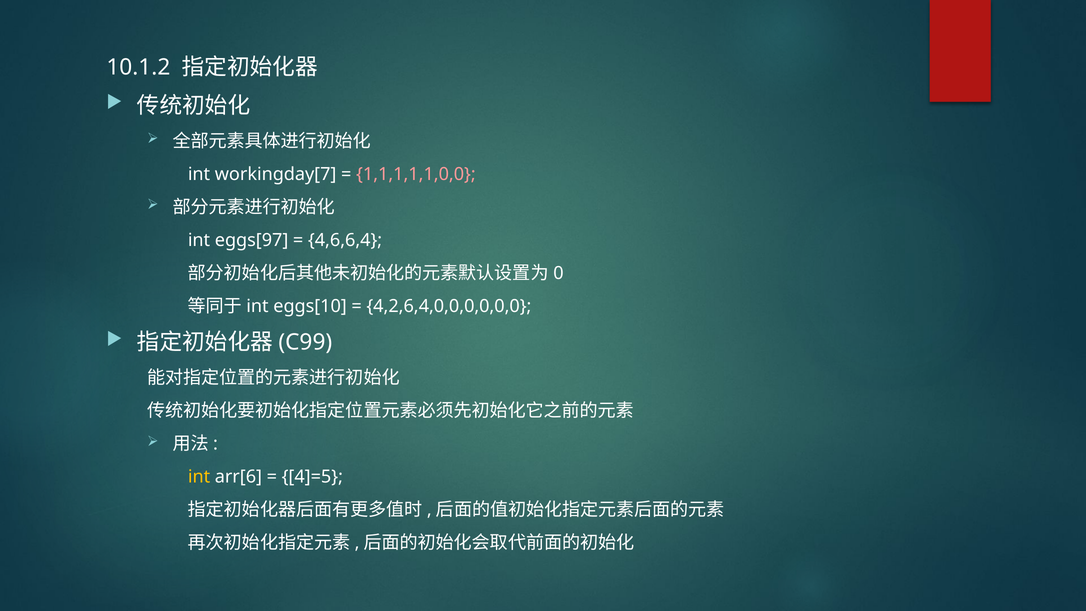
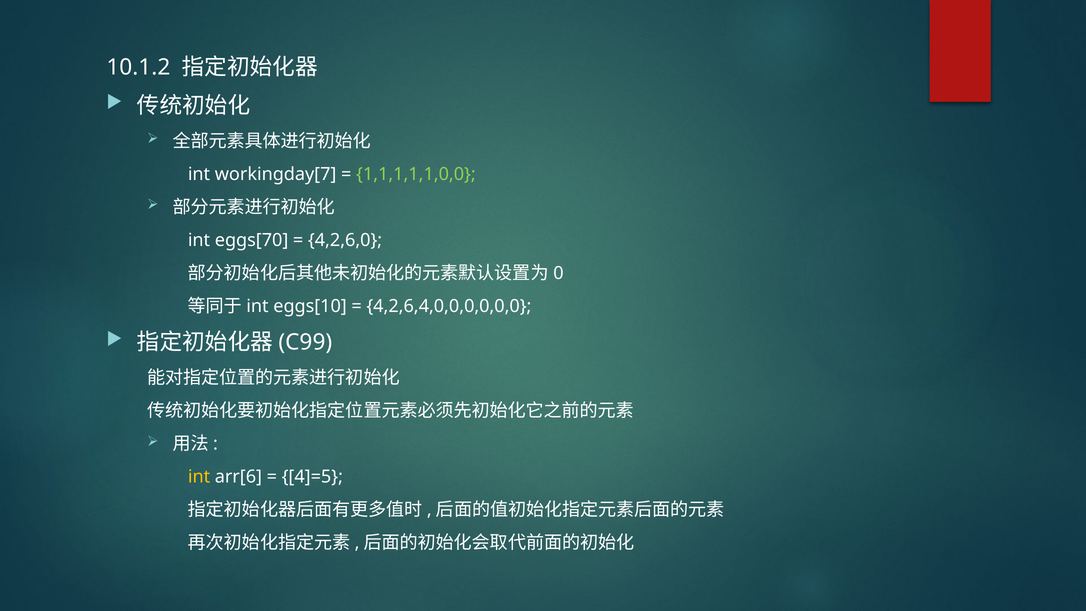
1,1,1,1,1,0,0 colour: pink -> light green (416, 174)
eggs[97: eggs[97 -> eggs[70 (252, 240)
4,6,6,4: 4,6,6,4 -> 4,2,6,0 (345, 240)
